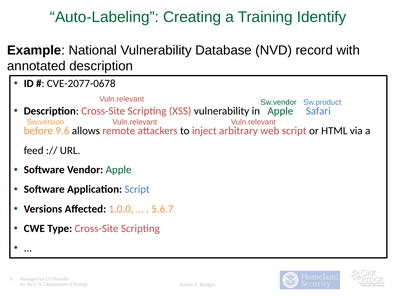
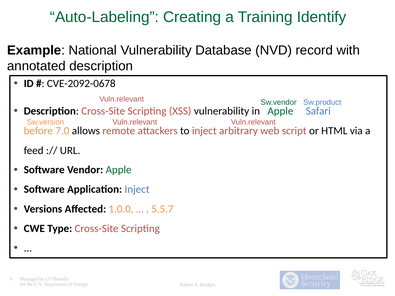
CVE-2077-0678: CVE-2077-0678 -> CVE-2092-0678 (81, 84)
9.6: 9.6 -> 7.0 (62, 131)
Application Script: Script -> Inject (137, 190)
5.6.7: 5.6.7 -> 5.5.7 (162, 209)
